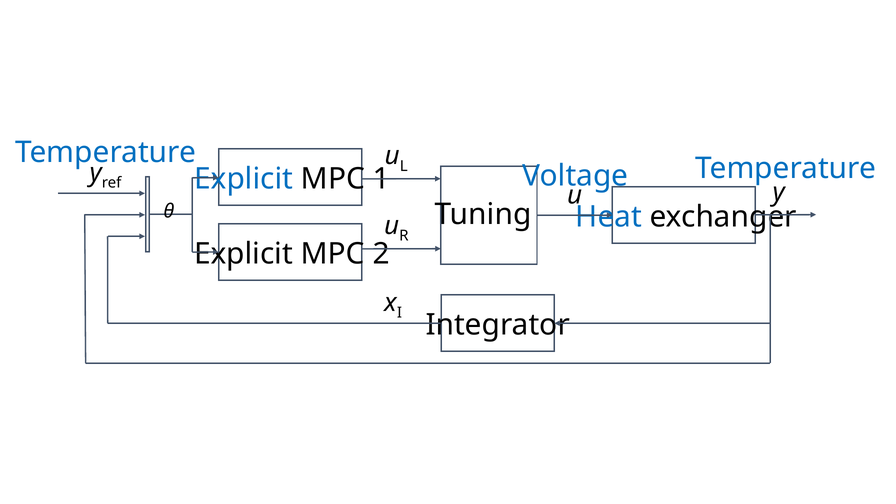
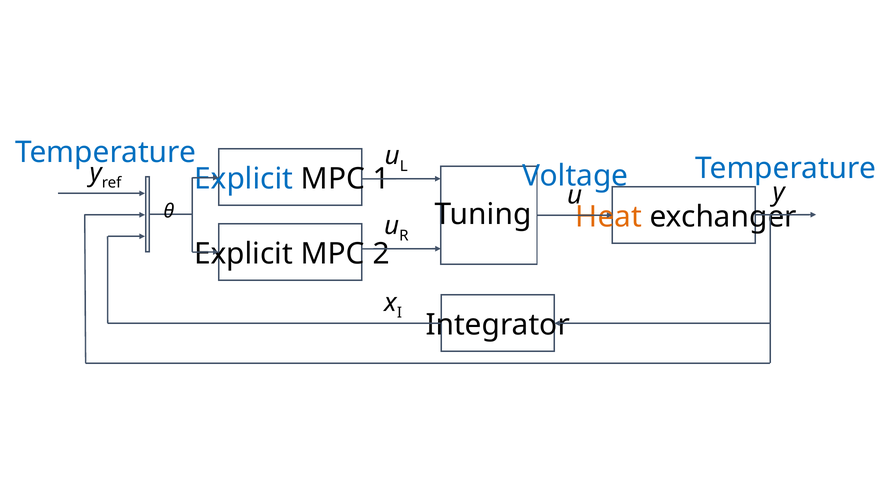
Heat colour: blue -> orange (609, 217)
